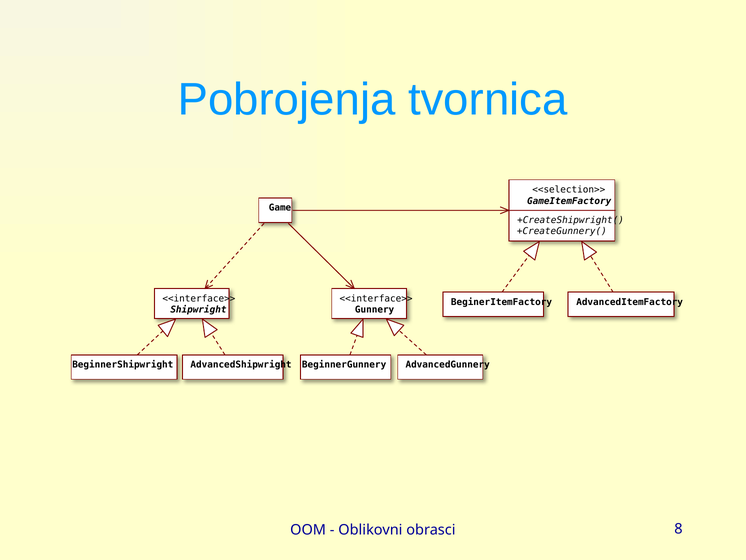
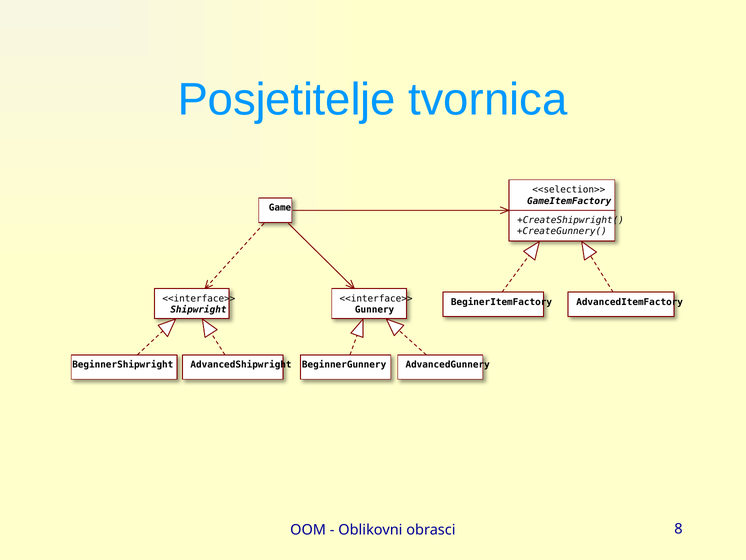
Pobrojenja: Pobrojenja -> Posjetitelje (287, 100)
